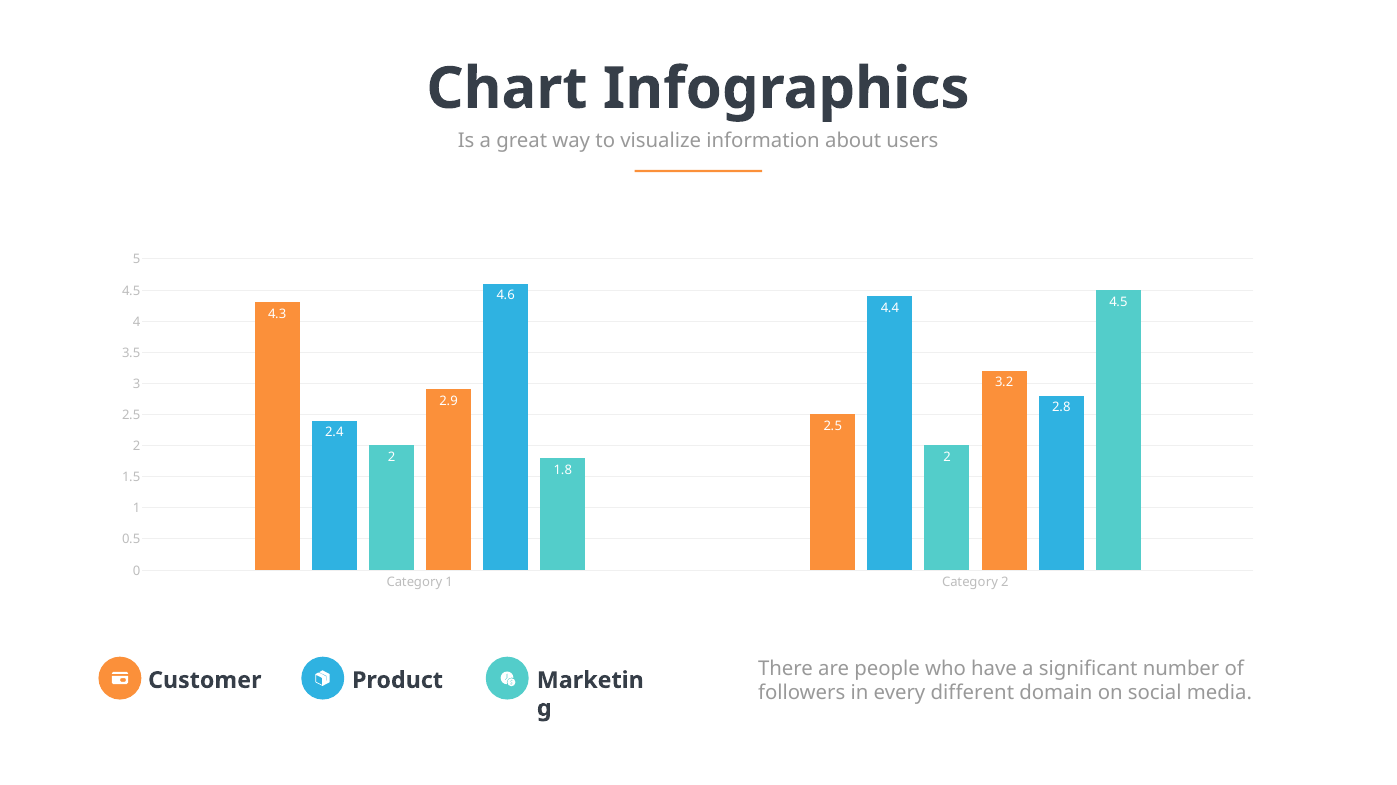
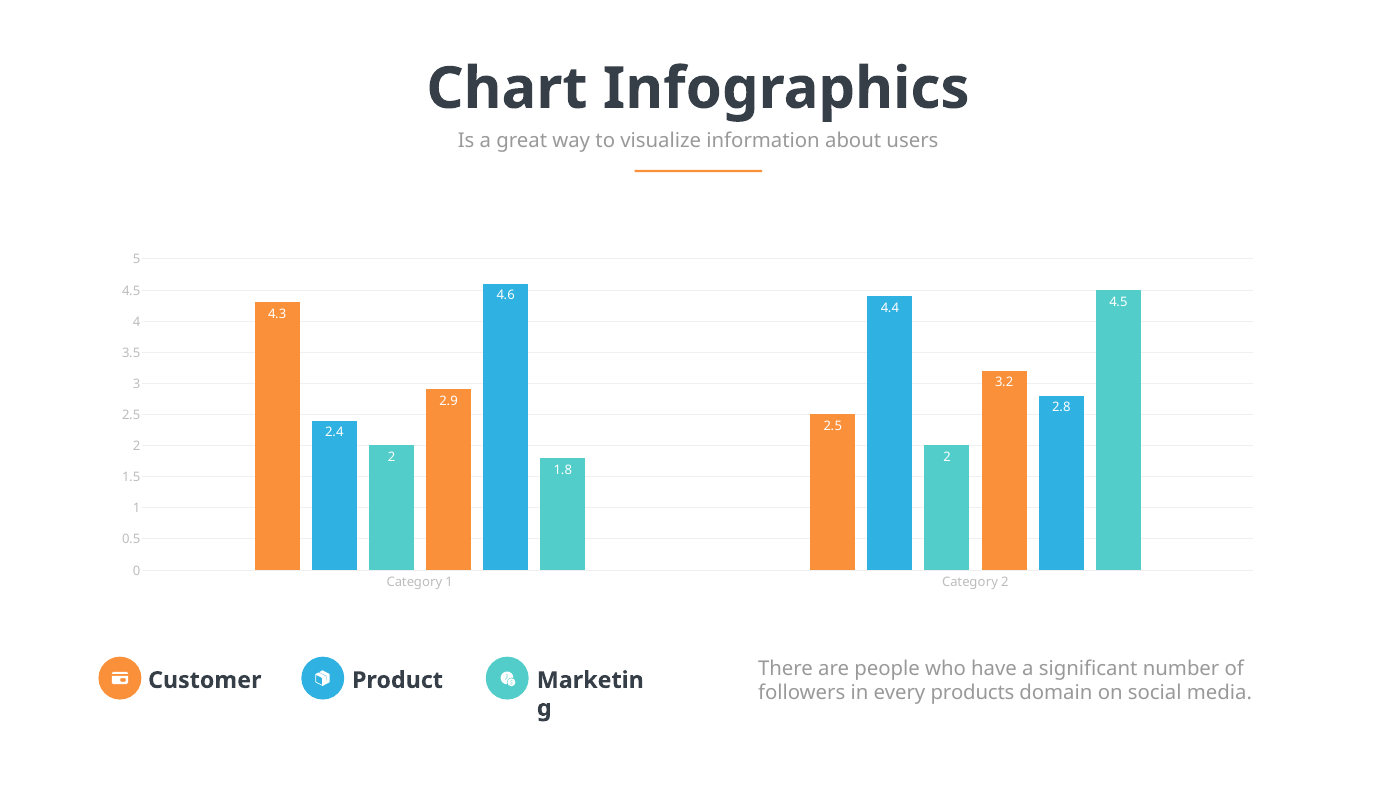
different: different -> products (972, 694)
